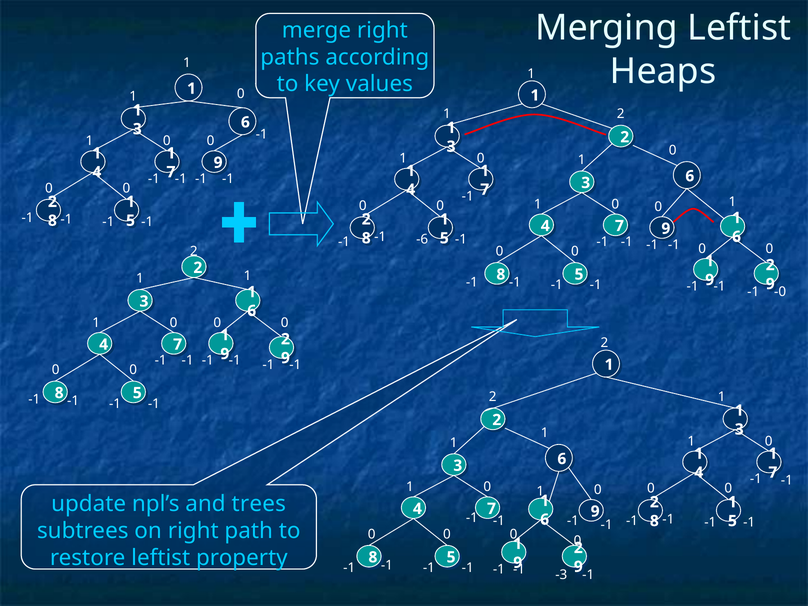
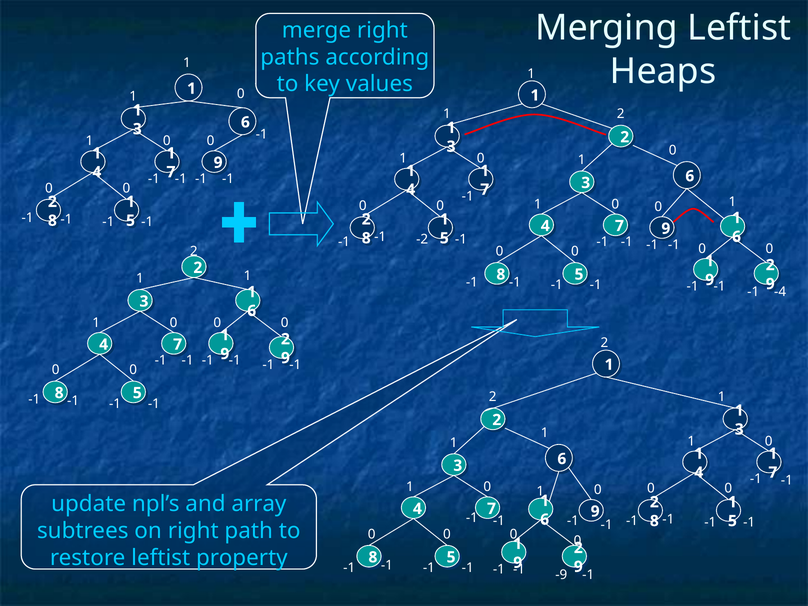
-6: -6 -> -2 (422, 239)
-0: -0 -> -4 (780, 292)
trees: trees -> array (259, 504)
-3: -3 -> -9 (561, 575)
